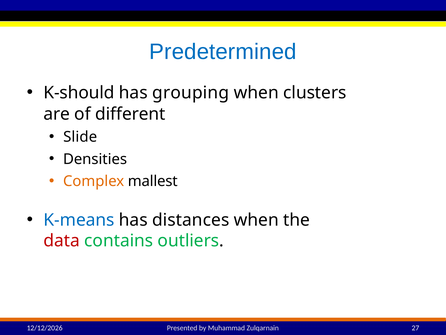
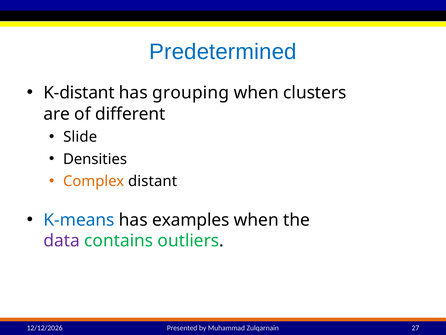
K-should: K-should -> K-distant (79, 93)
mallest: mallest -> distant (153, 181)
distances: distances -> examples (191, 220)
data colour: red -> purple (62, 241)
